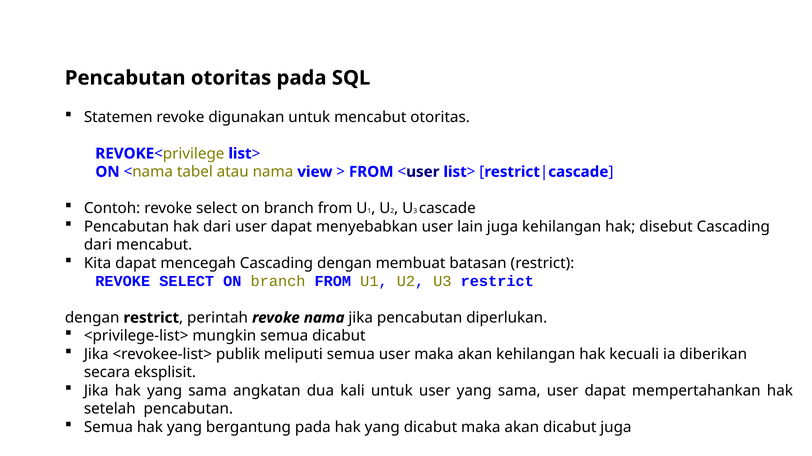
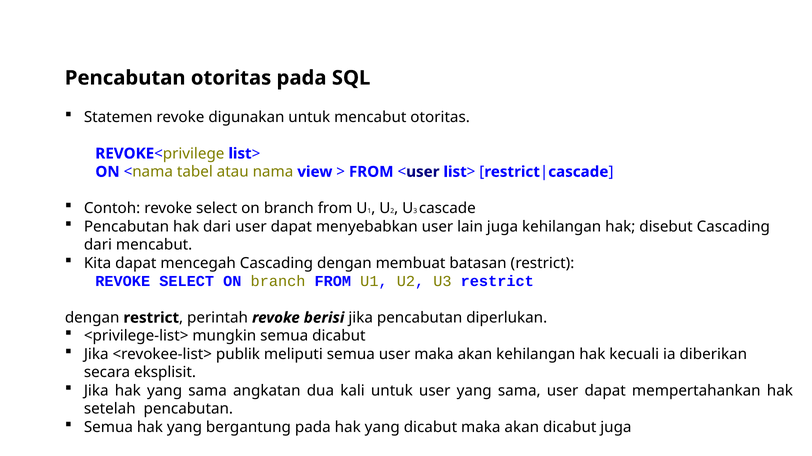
revoke nama: nama -> berisi (324, 318)
